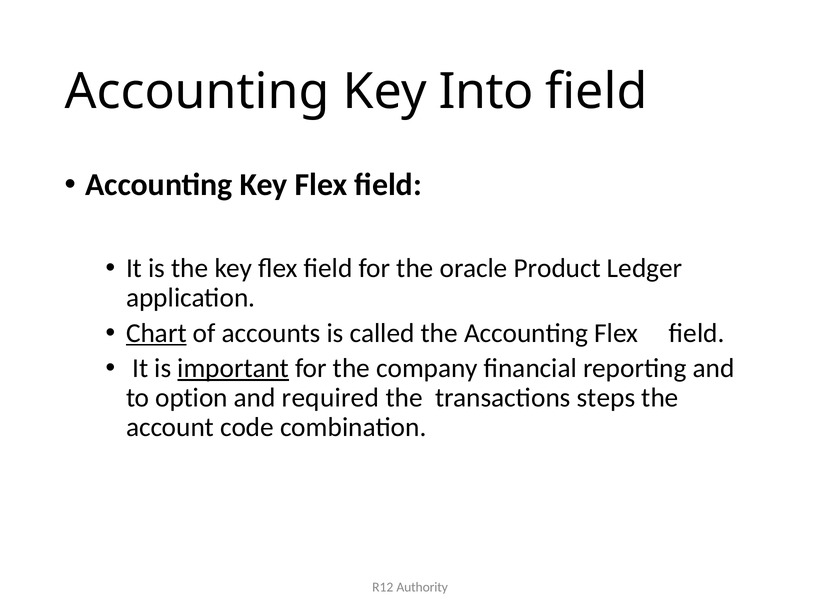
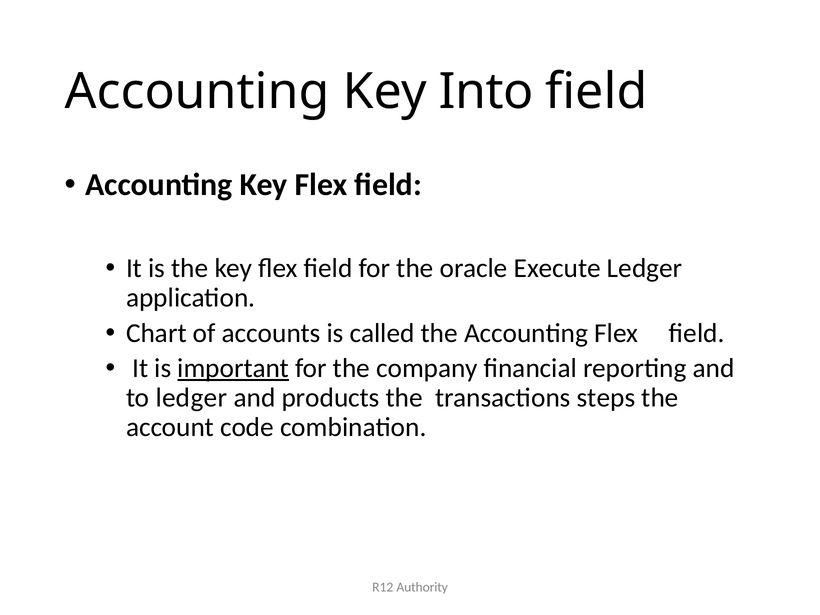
Product: Product -> Execute (557, 268)
Chart underline: present -> none (156, 333)
to option: option -> ledger (191, 398)
required: required -> products (331, 398)
